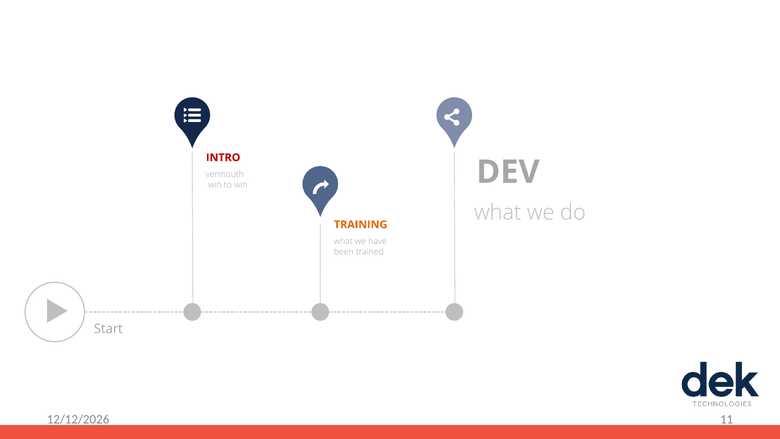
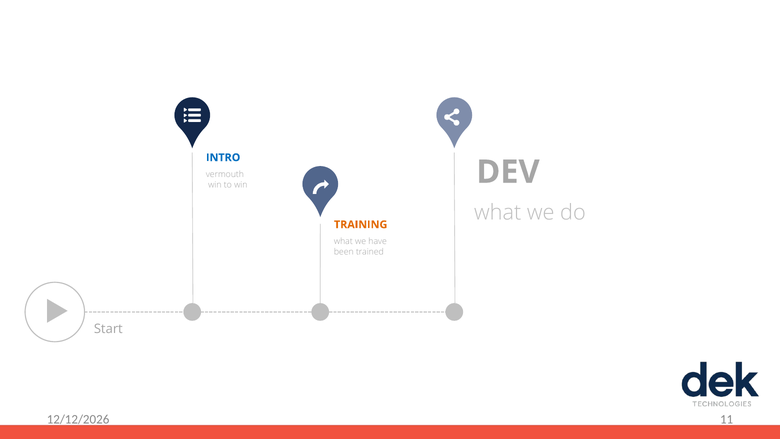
INTRO colour: red -> blue (223, 157)
